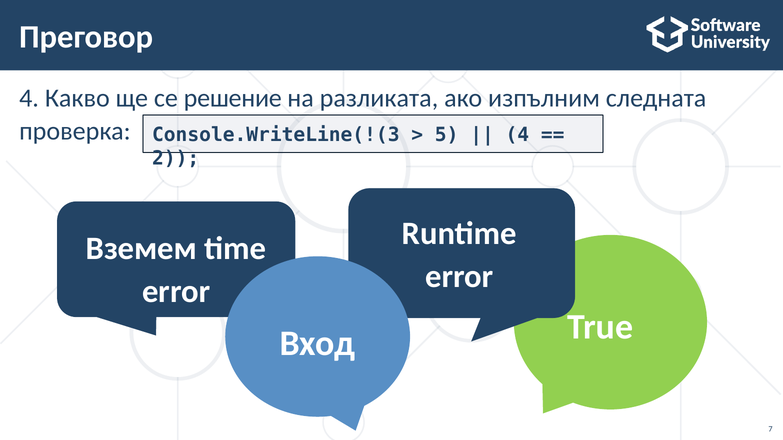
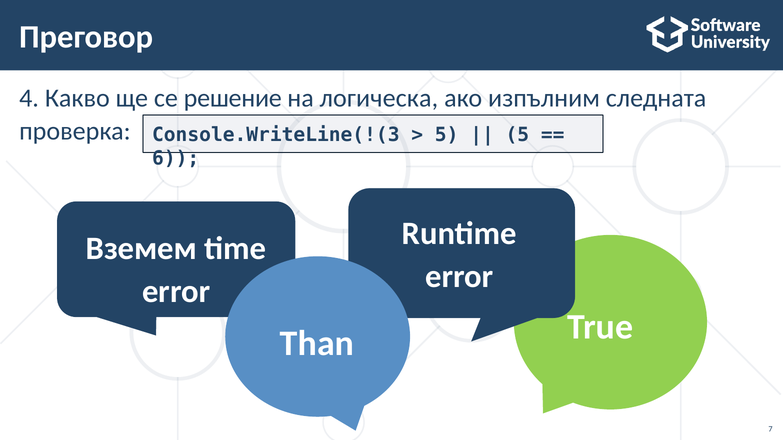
разликата: разликата -> логическа (379, 98)
4: 4 -> 5 (517, 135)
2: 2 -> 6 (176, 159)
Вход: Вход -> Than (317, 344)
